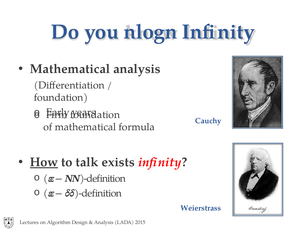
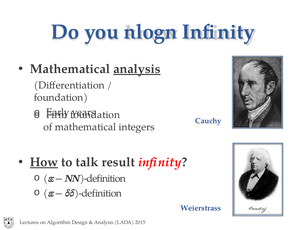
analysis underline: none -> present (137, 69)
formula: formula -> integers (137, 127)
exists: exists -> result (118, 162)
